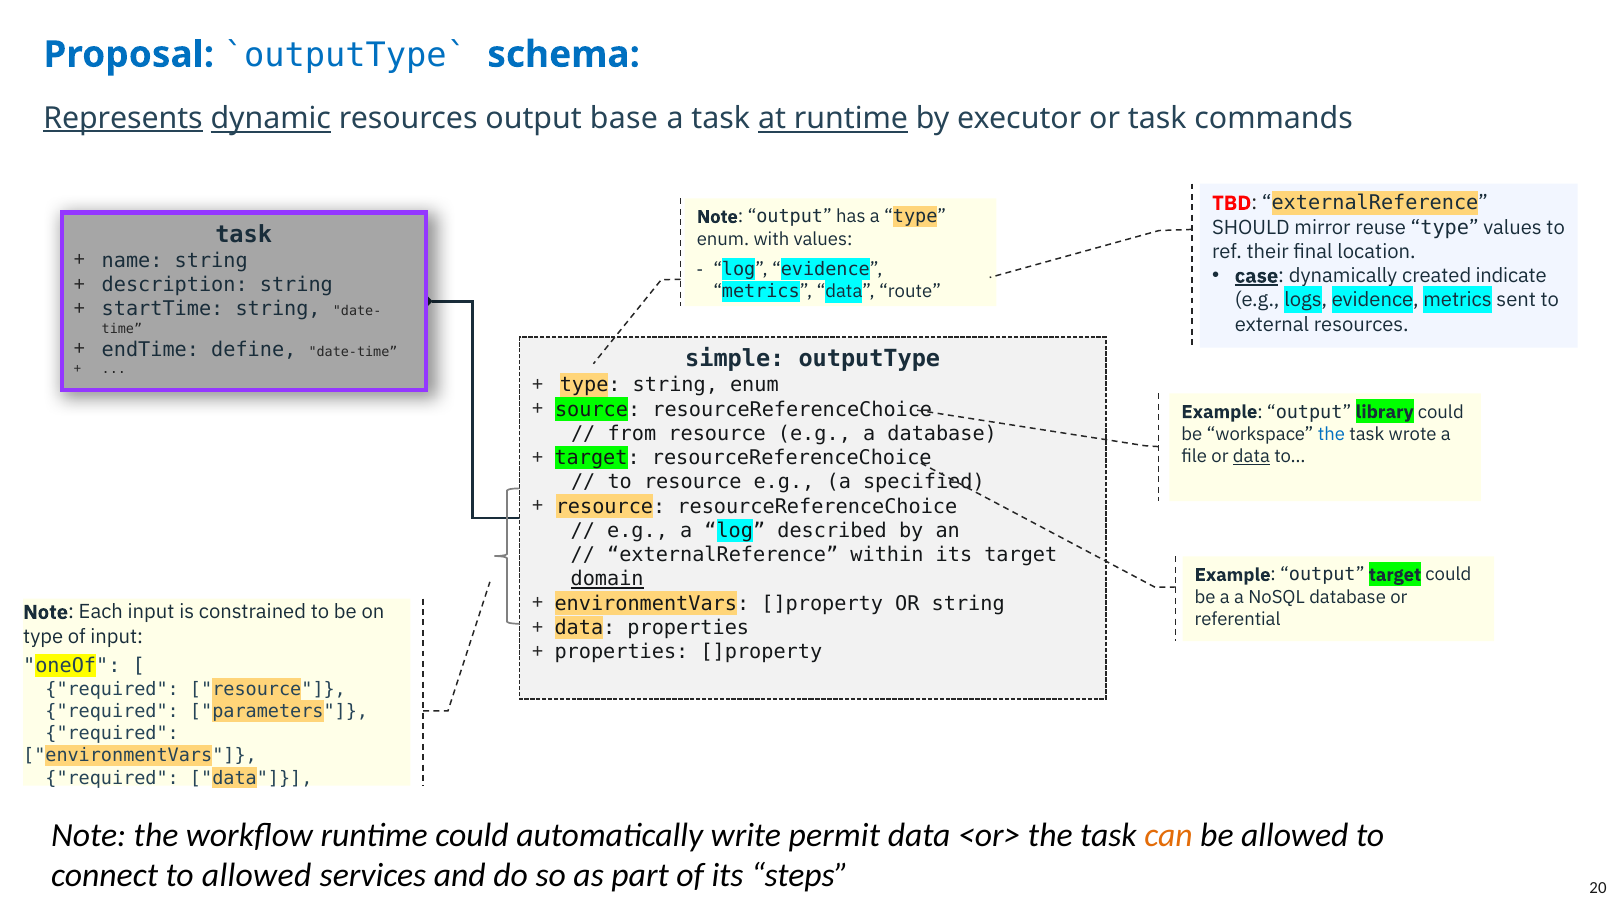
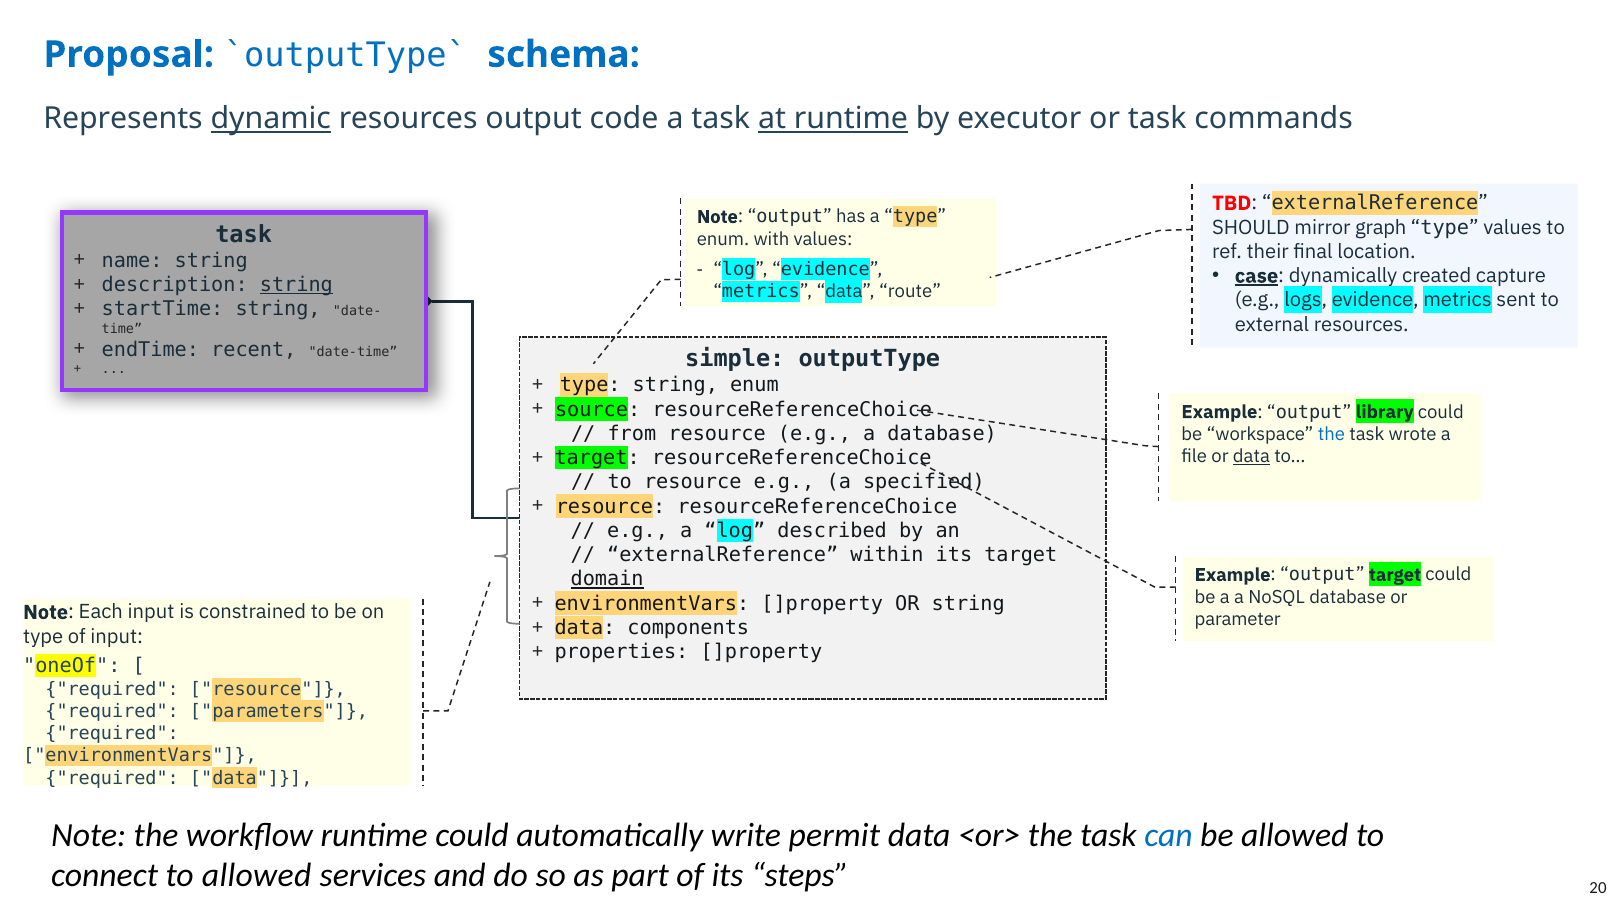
Represents underline: present -> none (123, 118)
base: base -> code (624, 118)
reuse: reuse -> graph (1381, 227)
indicate: indicate -> capture (1511, 276)
string underline: none -> present (296, 285)
define: define -> recent (254, 349)
referential: referential -> parameter (1238, 619)
data properties: properties -> components (688, 628)
can colour: orange -> blue (1169, 835)
